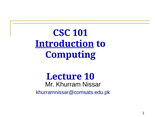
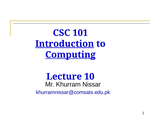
Computing underline: none -> present (70, 54)
